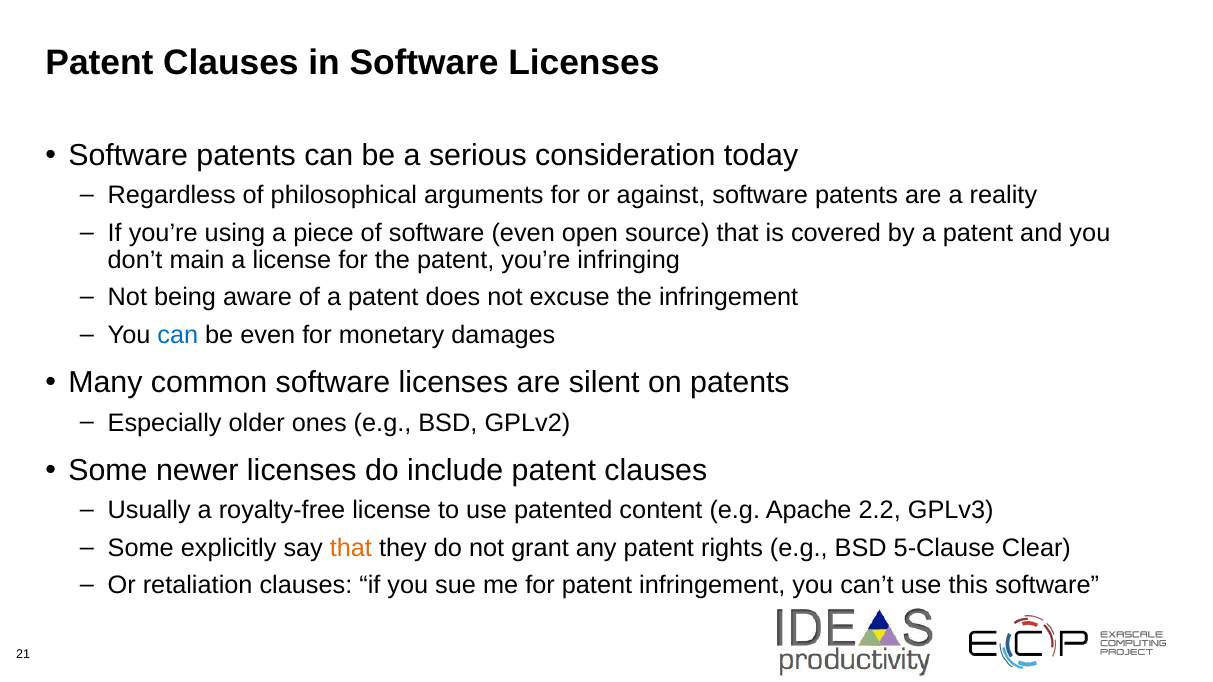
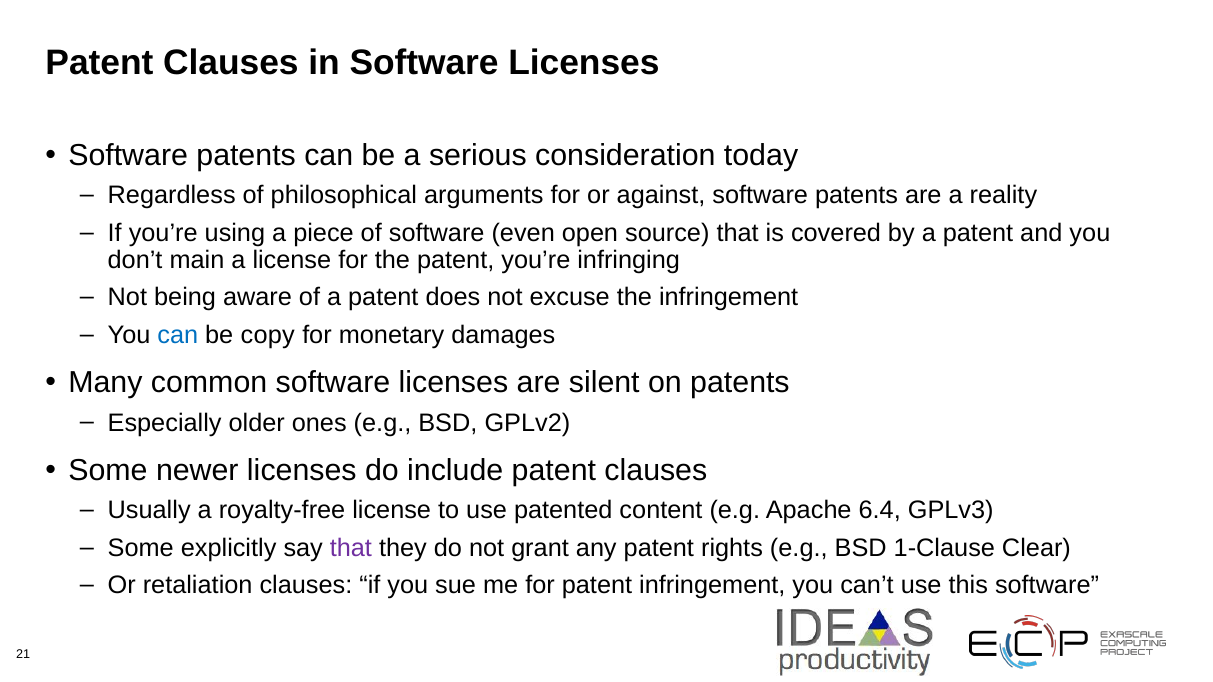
be even: even -> copy (268, 335)
2.2: 2.2 -> 6.4 (880, 511)
that colour: orange -> purple (351, 548)
5-Clause: 5-Clause -> 1-Clause (944, 548)
